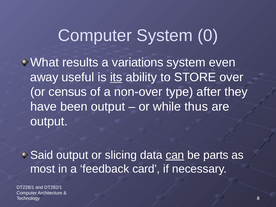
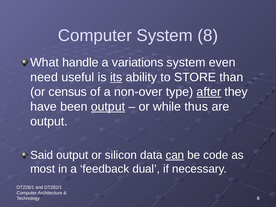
System 0: 0 -> 8 (208, 36)
results: results -> handle (80, 62)
away: away -> need (44, 77)
over: over -> than (231, 77)
after underline: none -> present (209, 92)
output underline: none -> present (108, 107)
slicing: slicing -> silicon (121, 155)
parts: parts -> code (216, 155)
card: card -> dual (146, 169)
